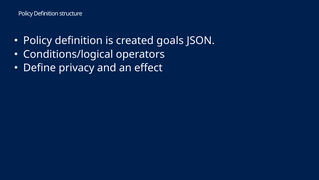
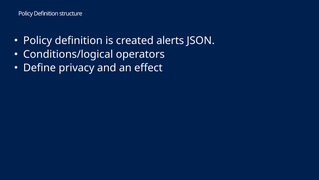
goals: goals -> alerts (170, 40)
